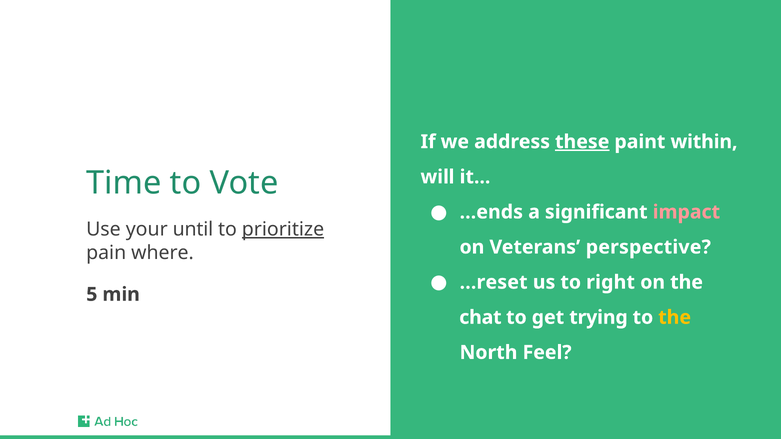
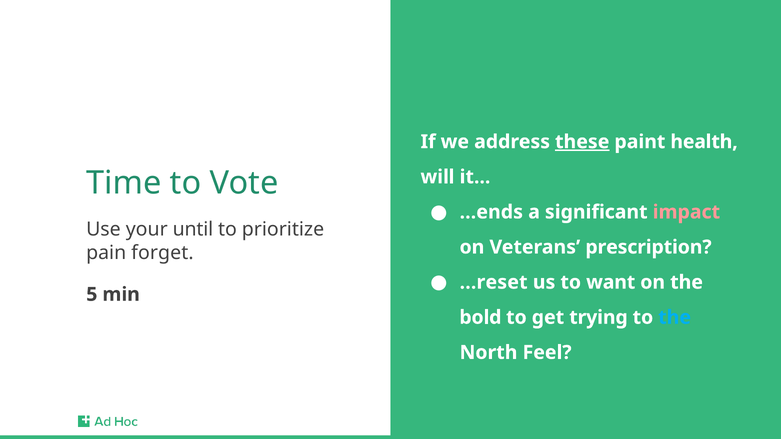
within: within -> health (704, 142)
prioritize underline: present -> none (283, 230)
perspective: perspective -> prescription (648, 247)
where: where -> forget (162, 253)
right: right -> want (611, 282)
chat: chat -> bold (480, 318)
the colour: yellow -> light blue (675, 318)
